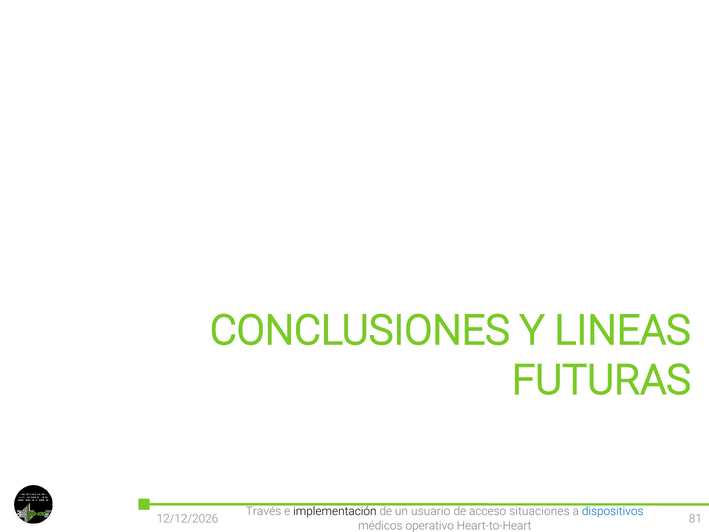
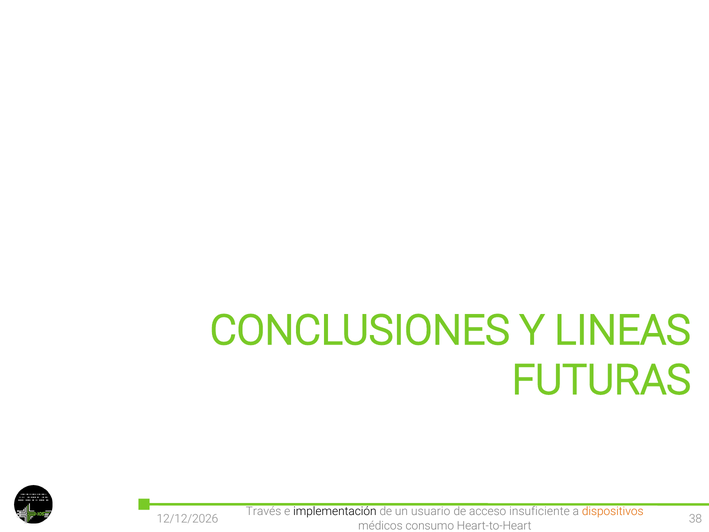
situaciones: situaciones -> insuficiente (539, 511)
dispositivos colour: blue -> orange (613, 511)
81: 81 -> 38 (695, 518)
operativo: operativo -> consumo (430, 525)
